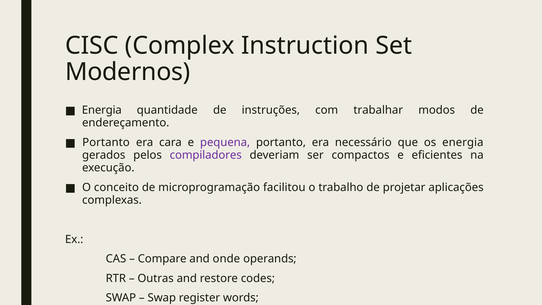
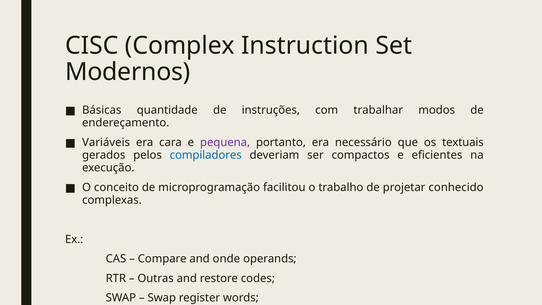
Energia: Energia -> Básicas (102, 110)
Portanto: Portanto -> Variáveis (106, 142)
os energia: energia -> textuais (463, 142)
compiladores colour: purple -> blue (206, 155)
aplicações: aplicações -> conhecido (456, 187)
